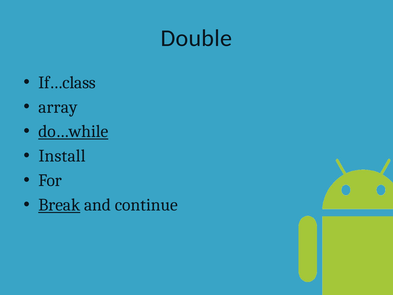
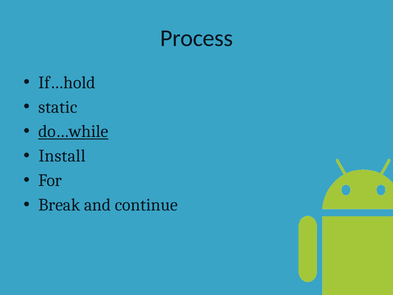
Double: Double -> Process (197, 38)
If…class: If…class -> If…hold (67, 82)
array: array -> static (58, 107)
Break underline: present -> none (59, 205)
